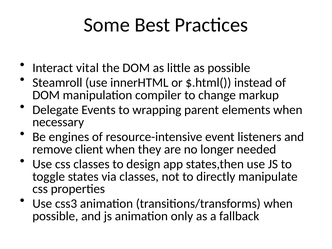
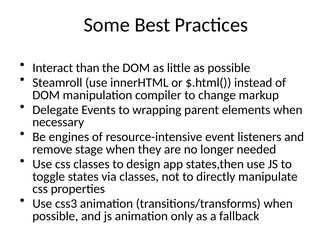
vital: vital -> than (88, 68)
client: client -> stage (89, 149)
